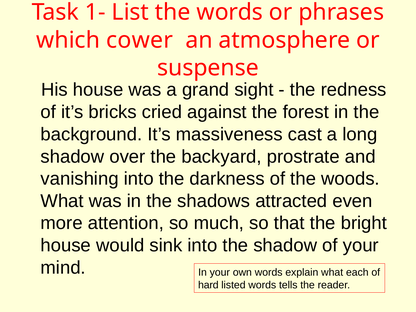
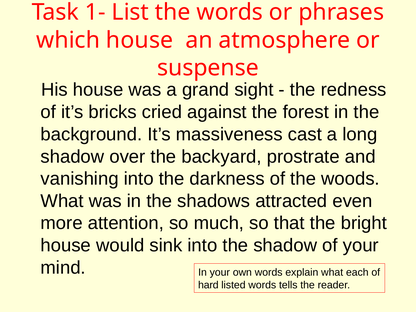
which cower: cower -> house (140, 40)
